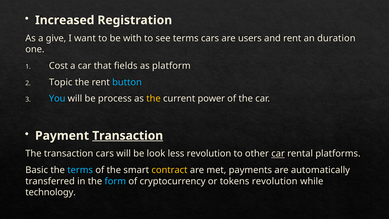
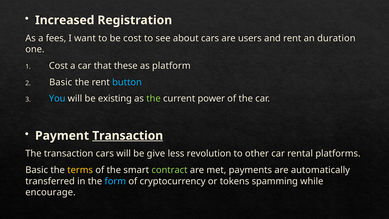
give: give -> fees (56, 38)
be with: with -> cost (132, 38)
see terms: terms -> about (186, 38)
fields: fields -> these (126, 66)
Topic: Topic -> Basic (61, 82)
process: process -> existing (115, 99)
the colour: yellow -> light green (153, 99)
look: look -> give (156, 154)
car underline: present -> none (278, 154)
terms colour: light blue -> yellow (80, 170)
contract colour: yellow -> light green (169, 170)
tokens revolution: revolution -> spamming (275, 181)
technology: technology -> encourage (50, 192)
